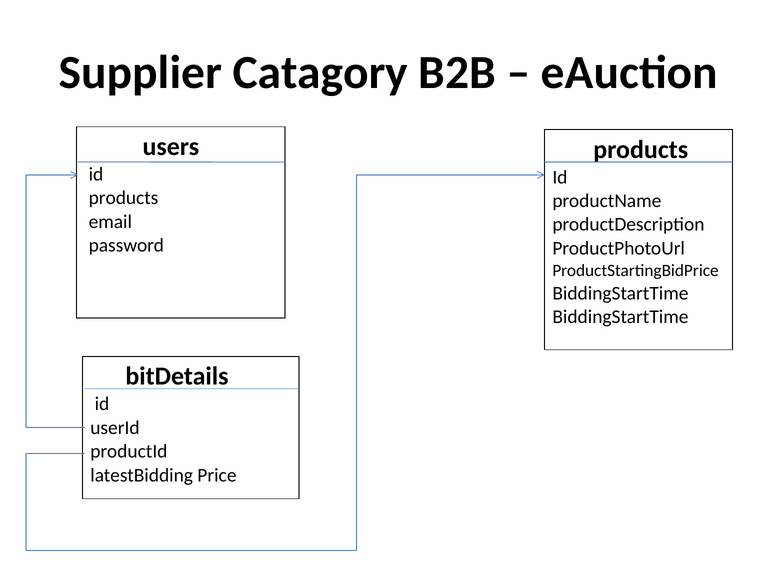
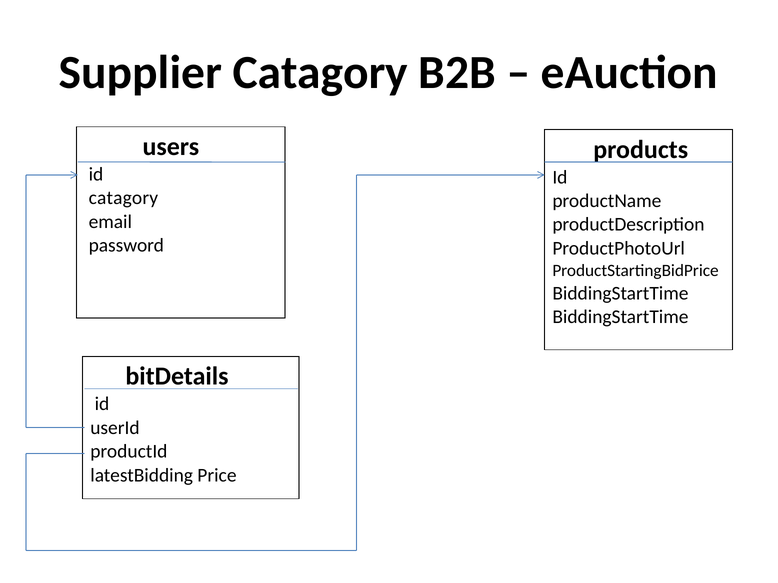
products: products -> catagory (123, 198)
